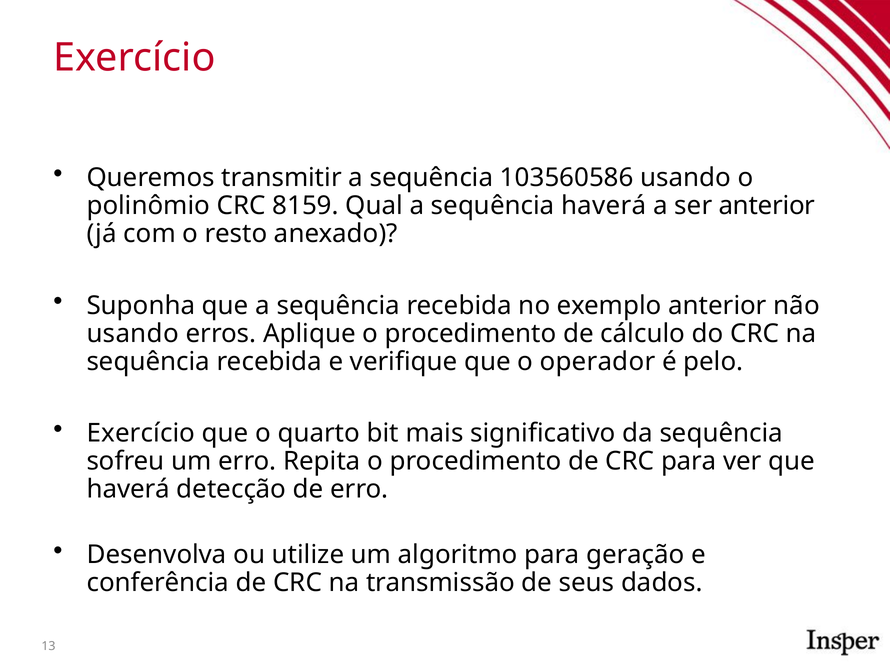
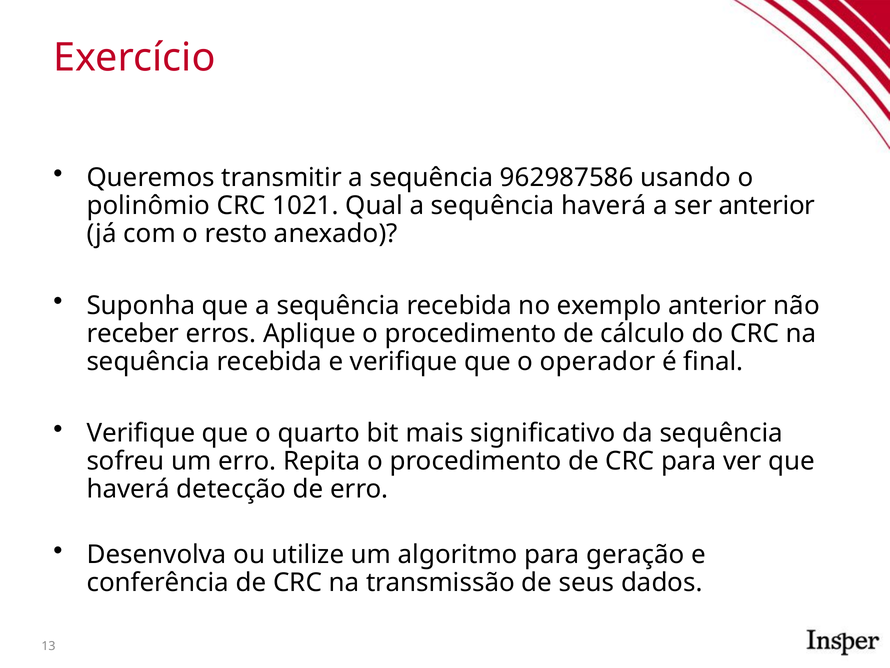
103560586: 103560586 -> 962987586 (567, 178)
8159: 8159 -> 1021 (305, 206)
usando: usando -> receber (133, 333)
pelo: pelo -> final (713, 361)
Exercício: Exercício -> Verifique (141, 433)
